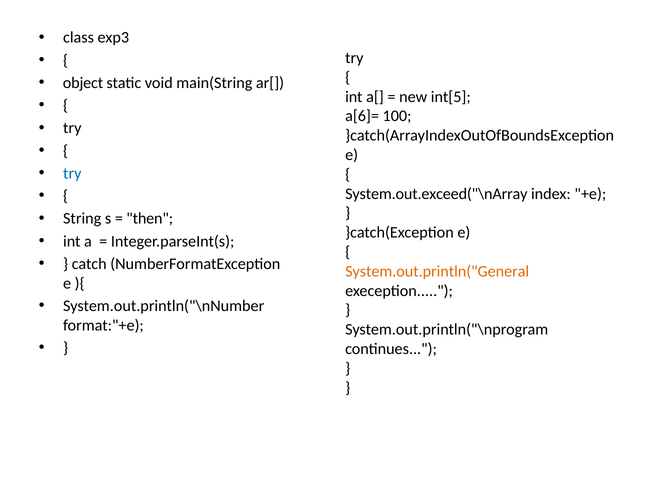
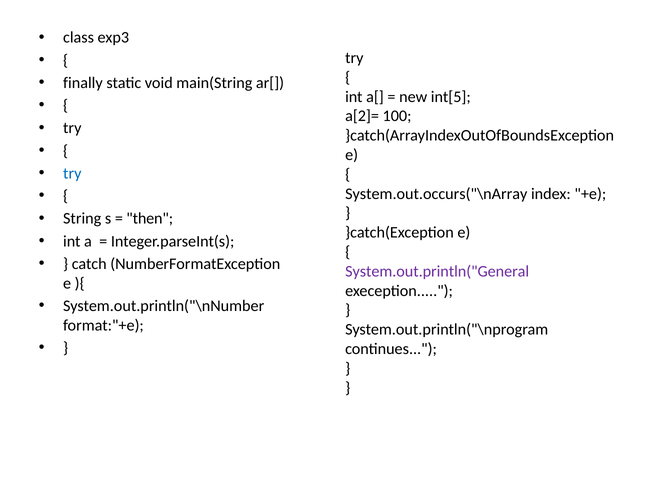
object: object -> finally (83, 83)
a[6]=: a[6]= -> a[2]= (362, 116)
System.out.exceed("\nArray: System.out.exceed("\nArray -> System.out.occurs("\nArray (436, 194)
System.out.println("General colour: orange -> purple (437, 271)
